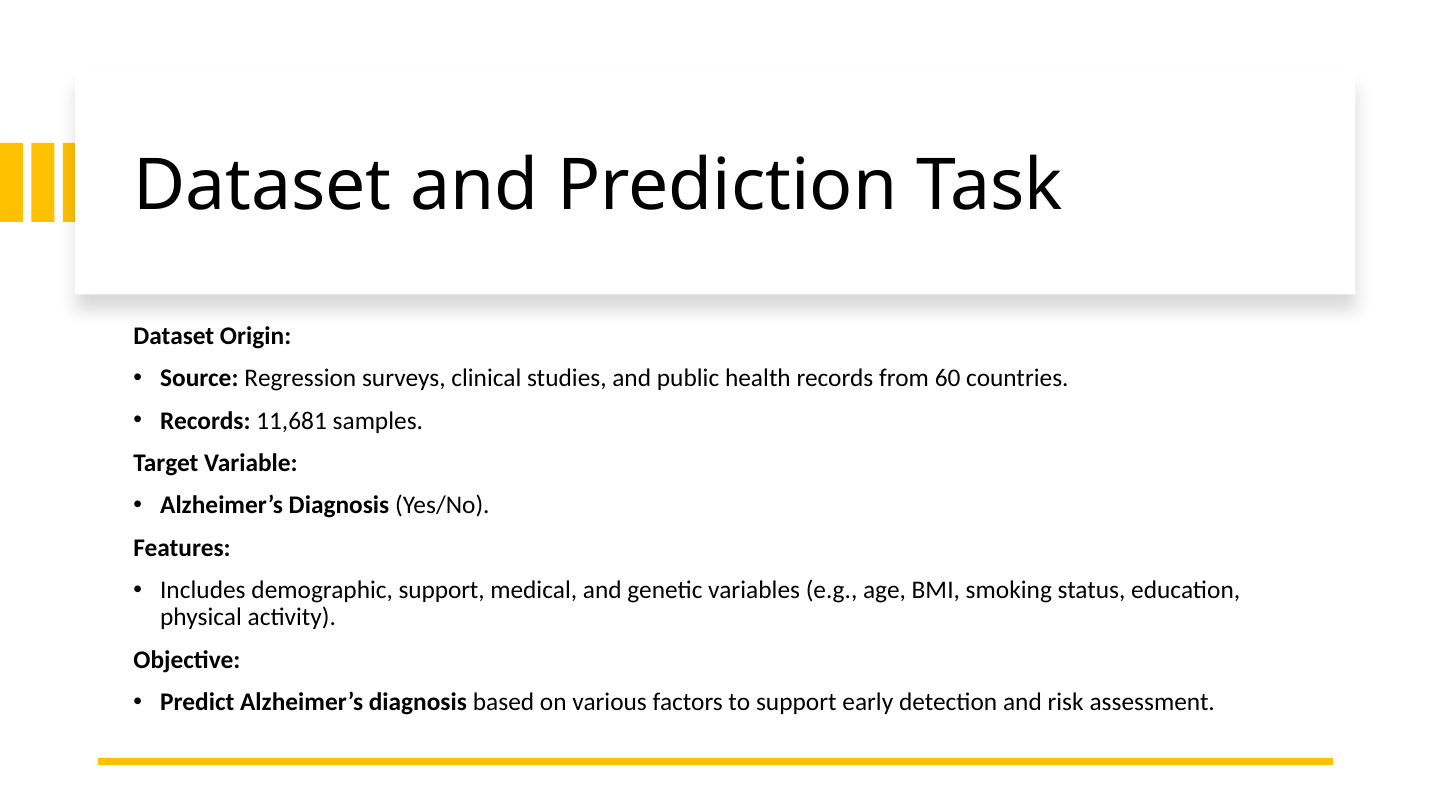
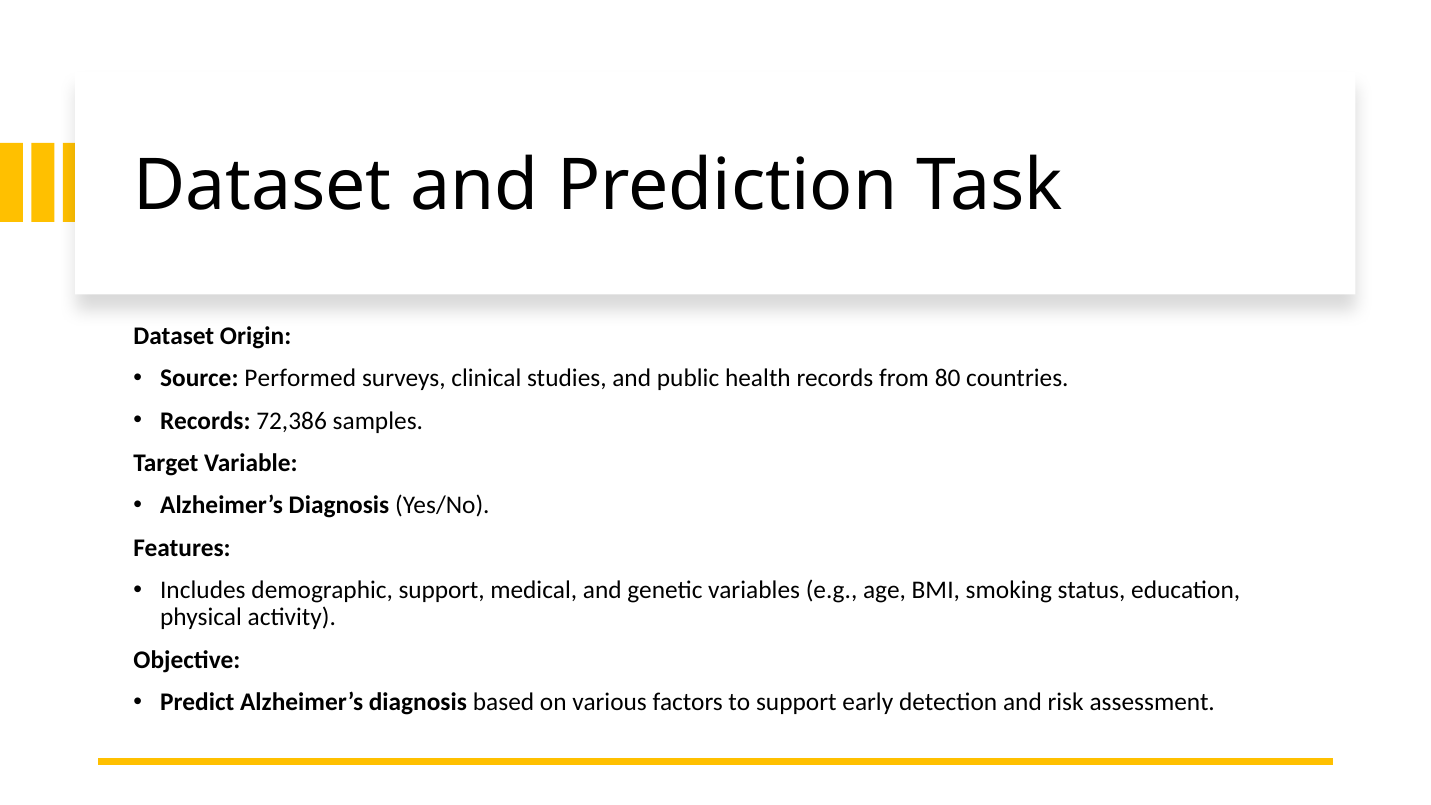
Regression: Regression -> Performed (300, 379)
60: 60 -> 80 (948, 379)
11,681: 11,681 -> 72,386 (292, 421)
